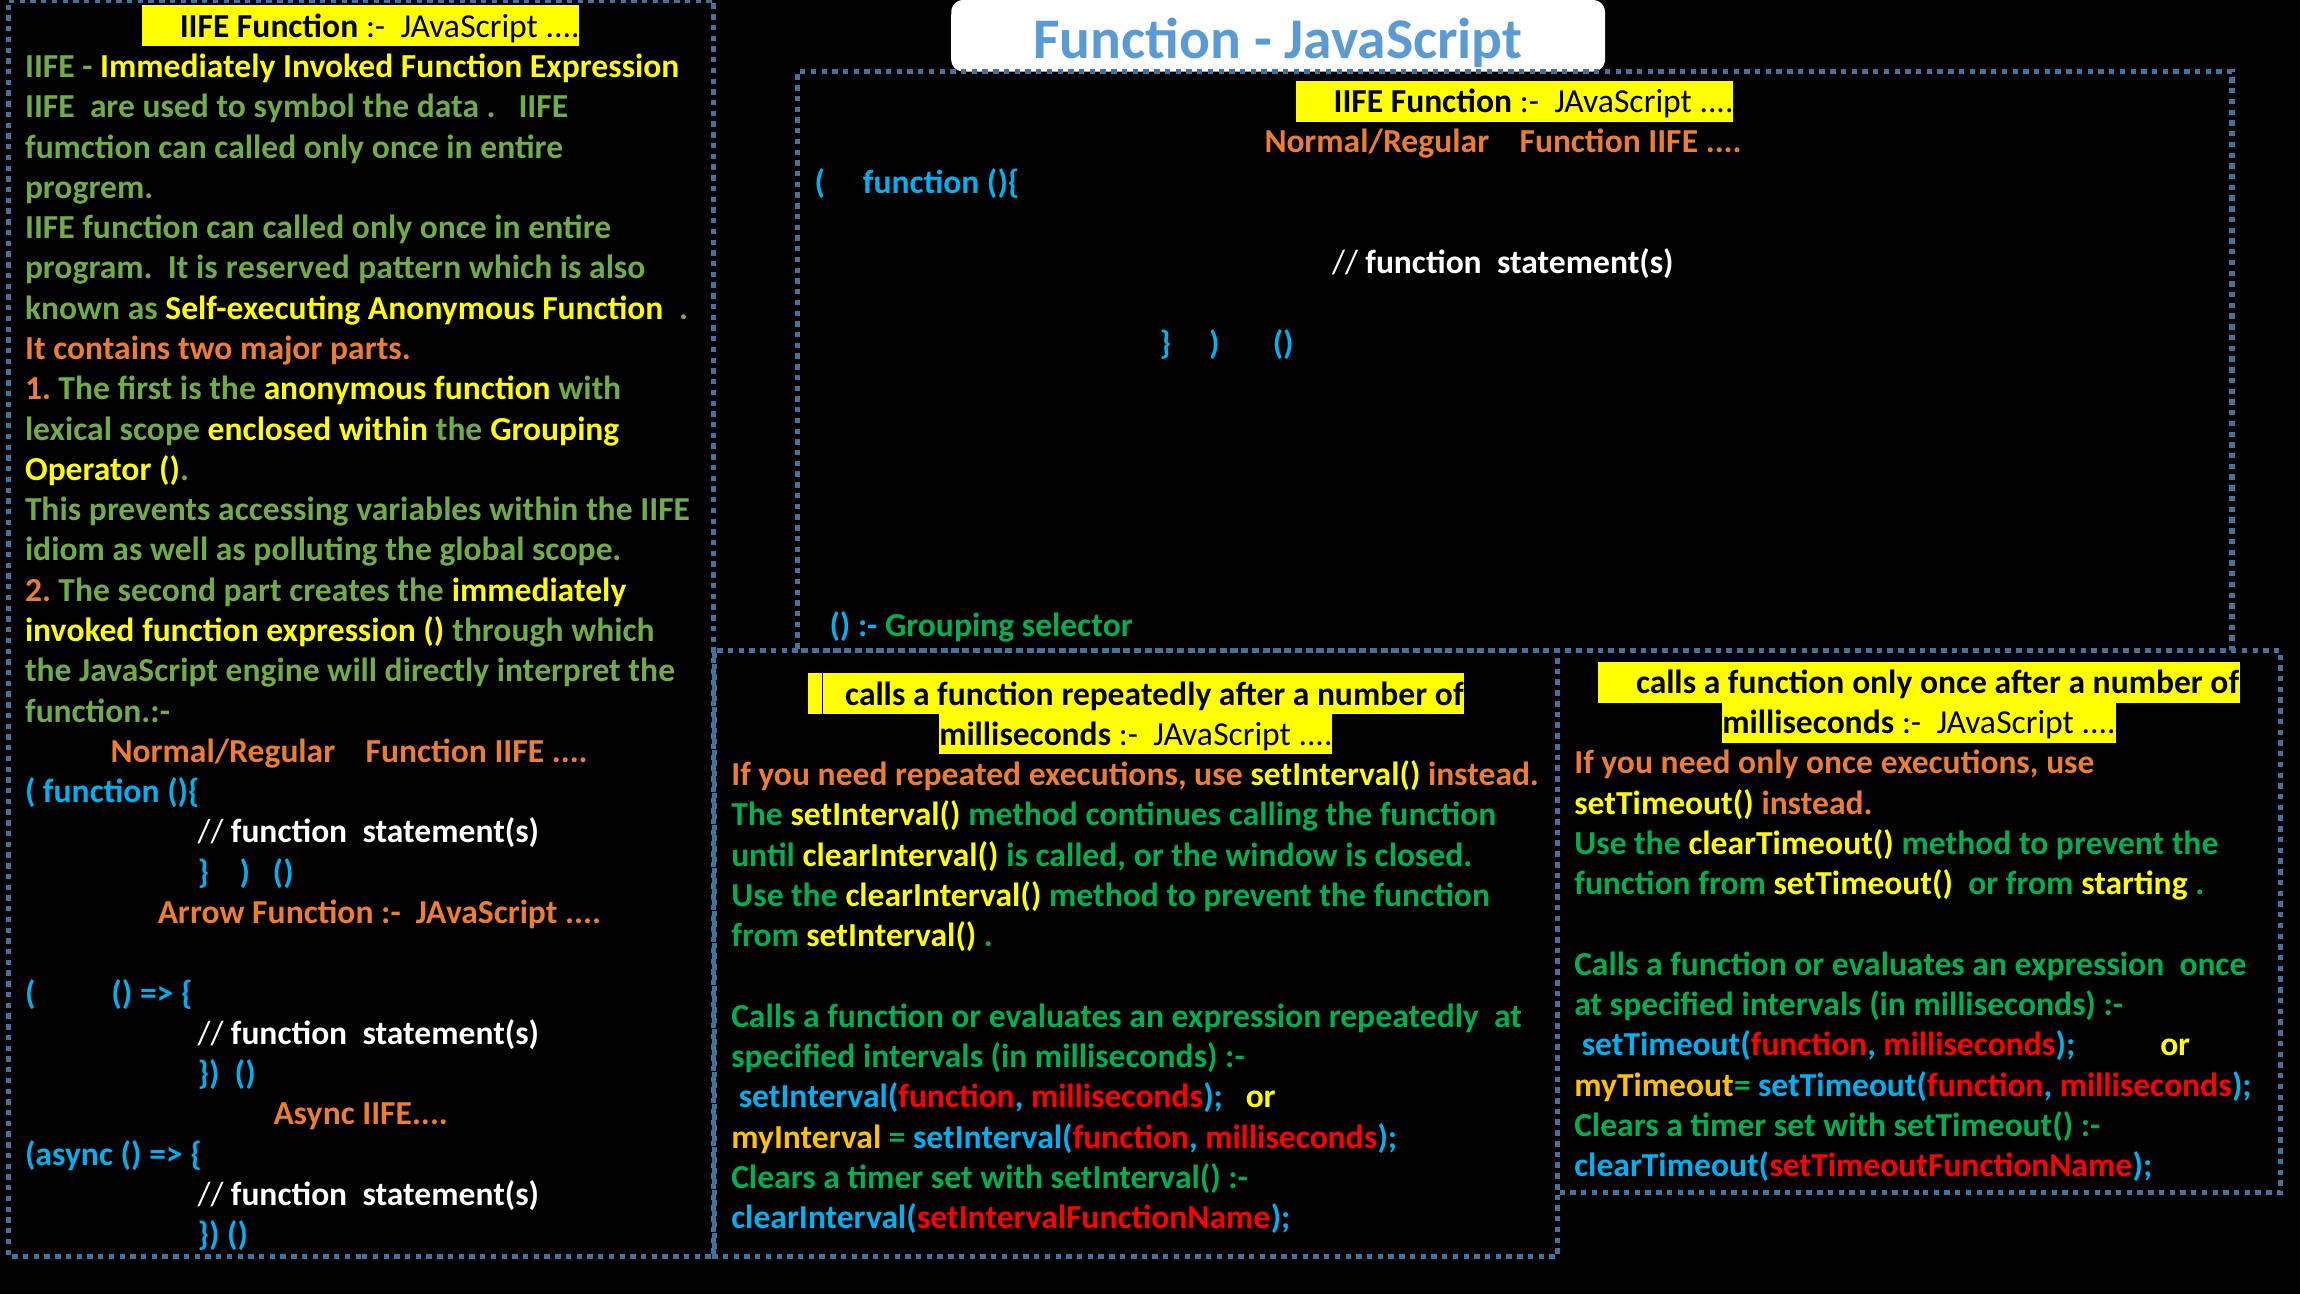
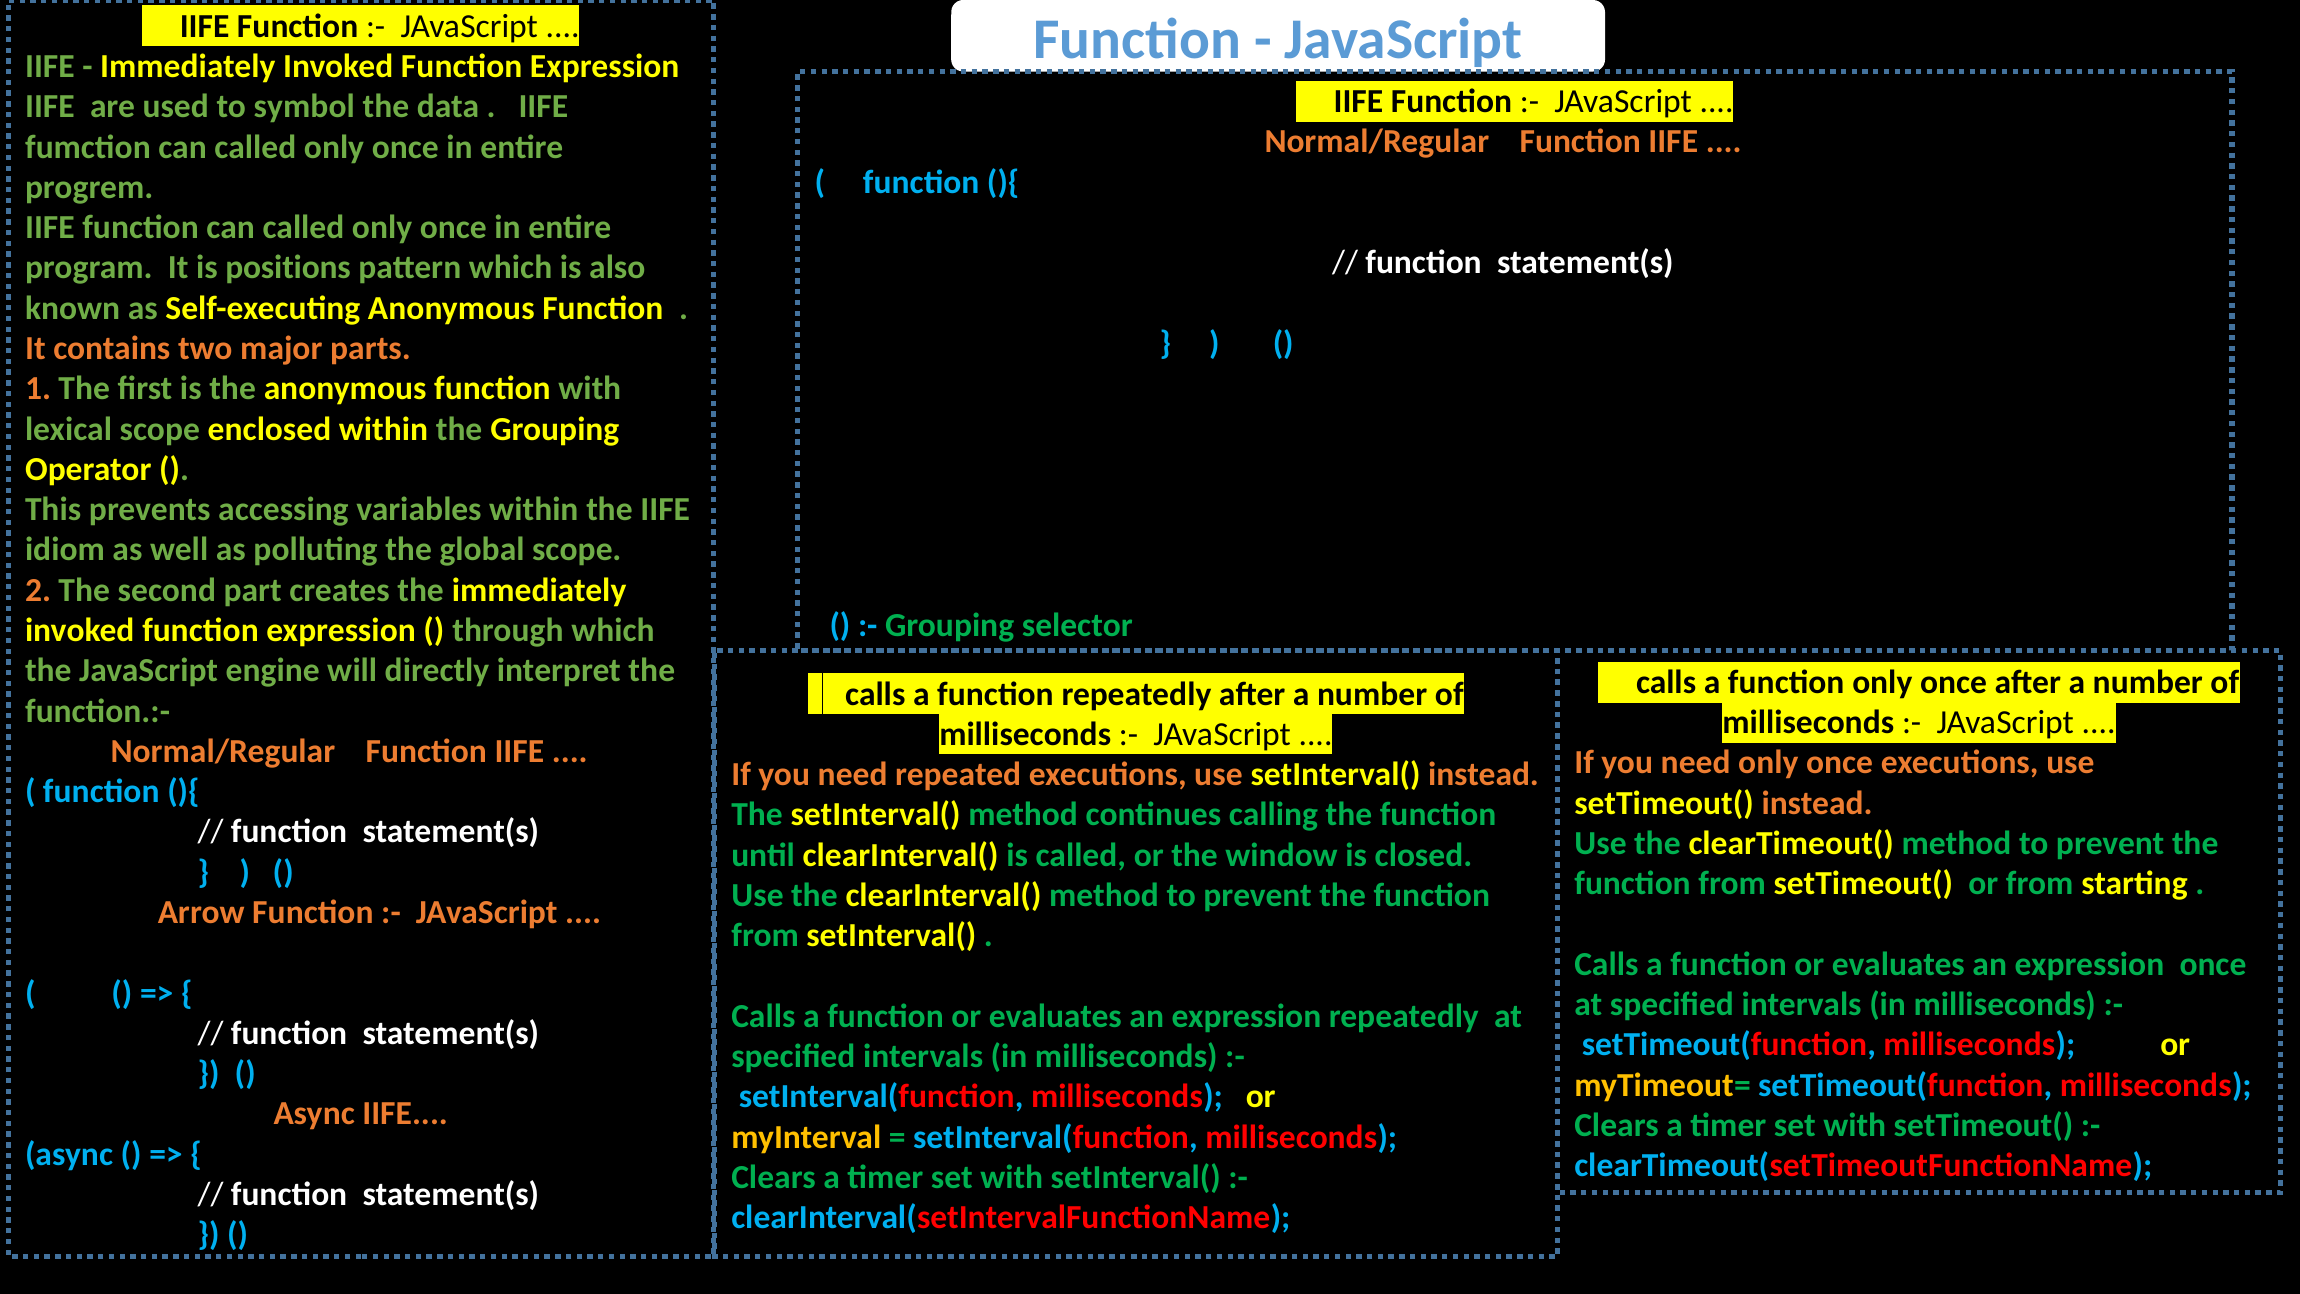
reserved: reserved -> positions (288, 268)
